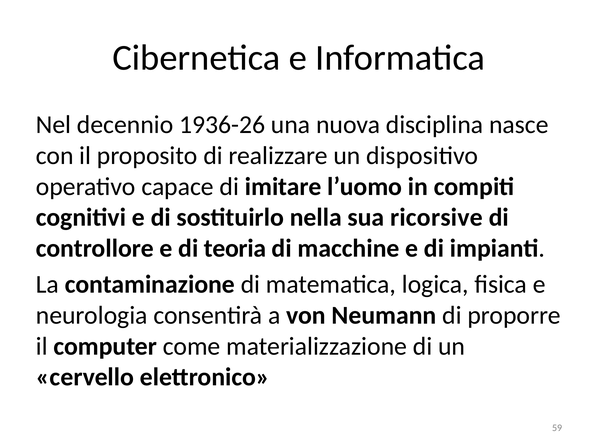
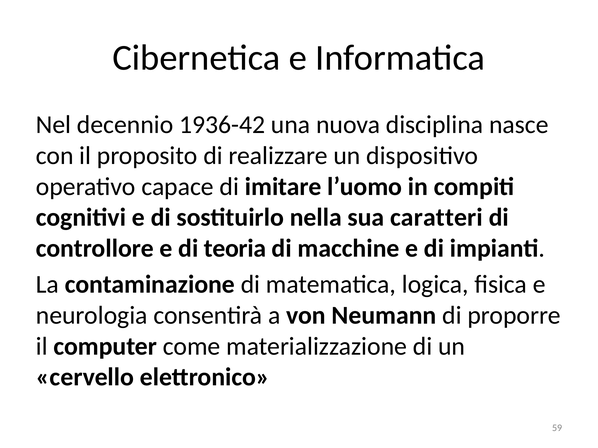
1936-26: 1936-26 -> 1936-42 (222, 125)
ricorsive: ricorsive -> caratteri (436, 218)
